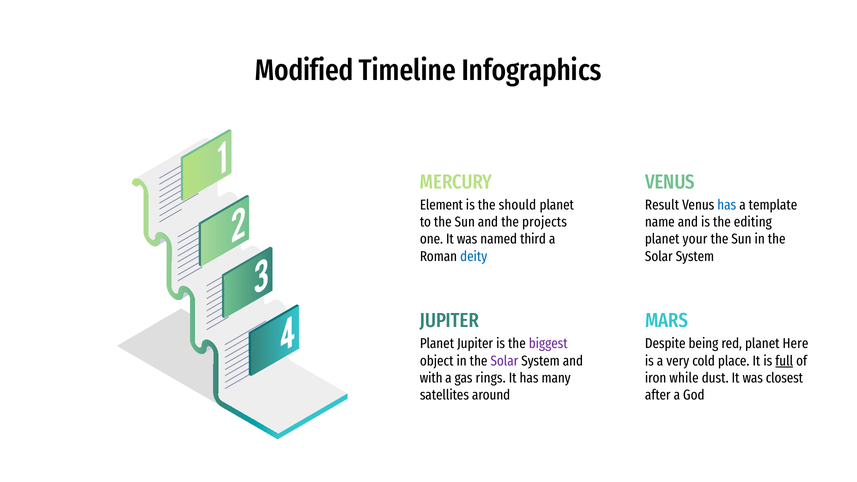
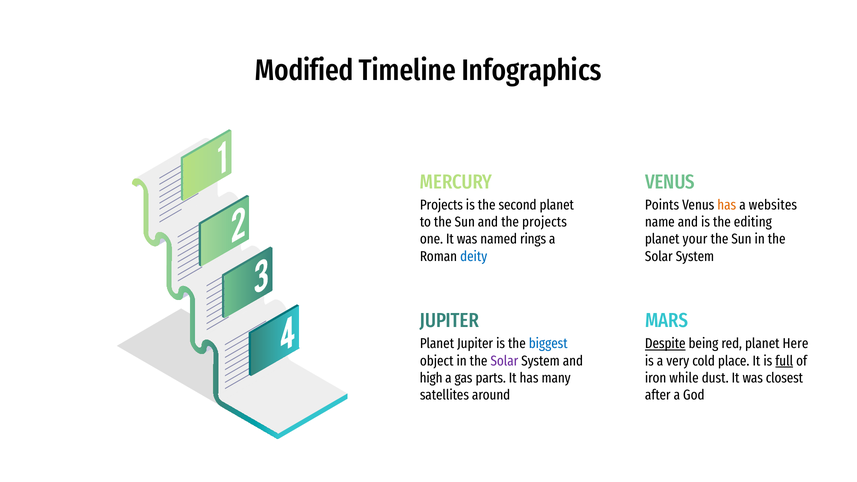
Element: Element -> Projects (441, 205)
should: should -> second (518, 205)
Result: Result -> Points (662, 205)
has colour: blue -> orange (727, 205)
template: template -> websites (773, 205)
third: third -> rings (533, 239)
biggest colour: purple -> blue (548, 344)
Despite underline: none -> present (665, 344)
with: with -> high (431, 378)
rings: rings -> parts (491, 378)
